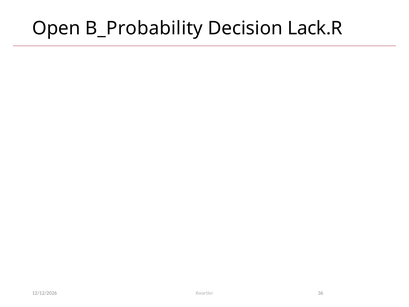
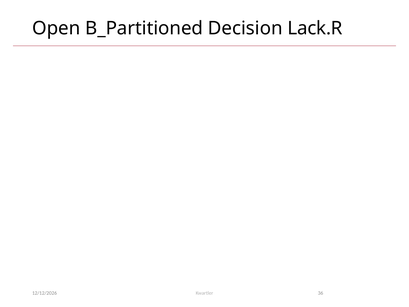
B_Probability: B_Probability -> B_Partitioned (144, 28)
